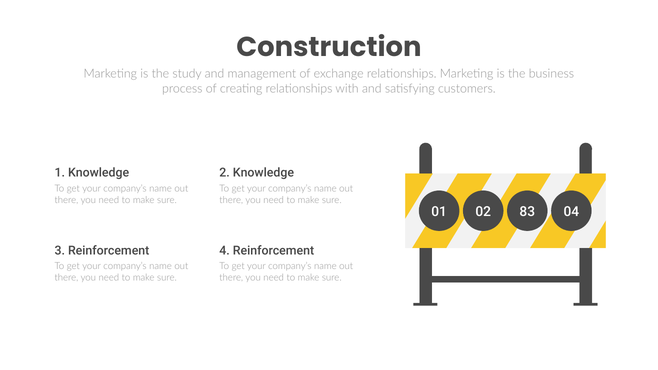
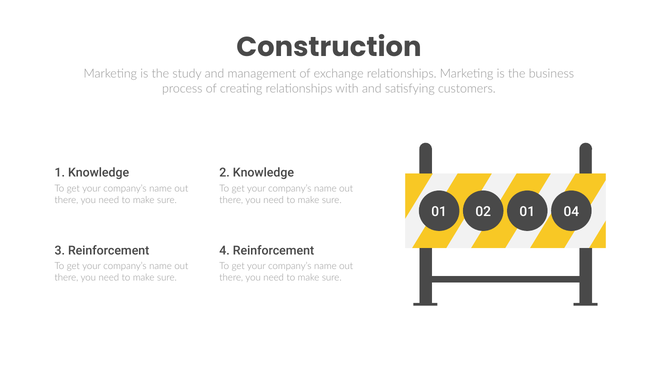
02 83: 83 -> 01 (527, 212)
